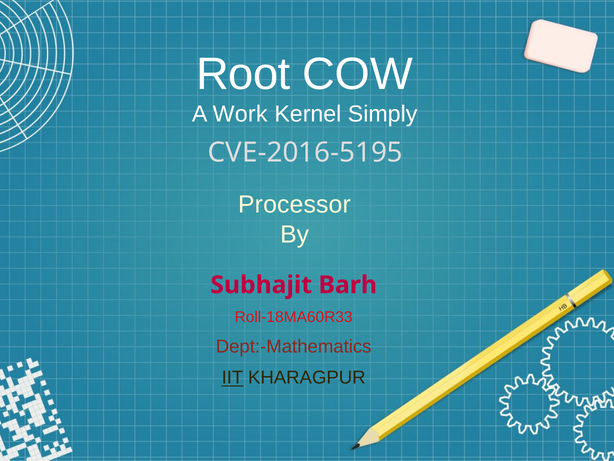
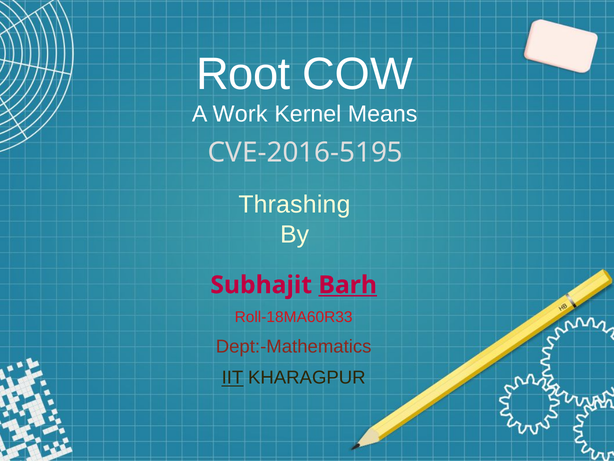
Simply: Simply -> Means (383, 114)
Processor: Processor -> Thrashing (294, 204)
Barh underline: none -> present (348, 285)
